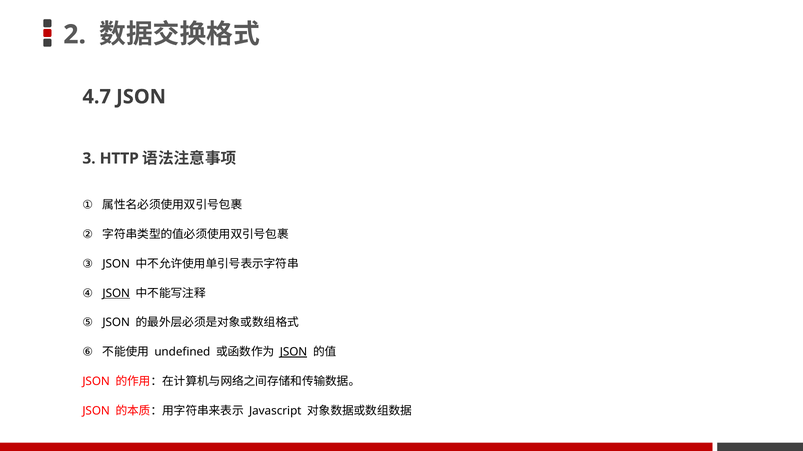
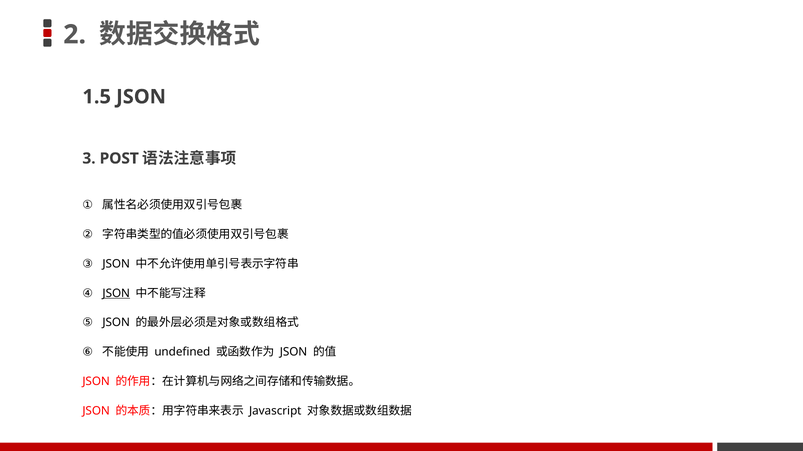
4.7: 4.7 -> 1.5 (97, 97)
HTTP: HTTP -> POST (119, 159)
JSON underline: present -> none (294, 352)
